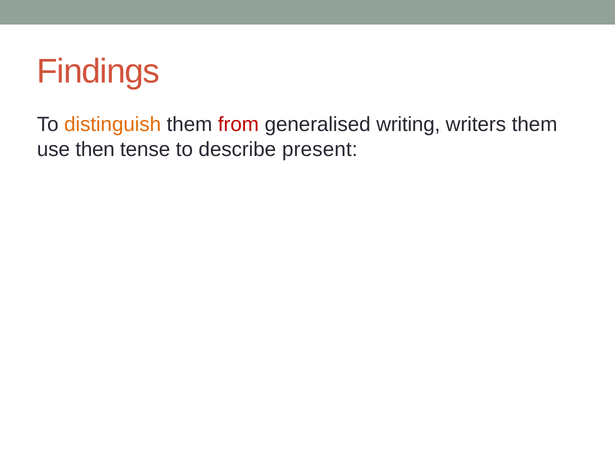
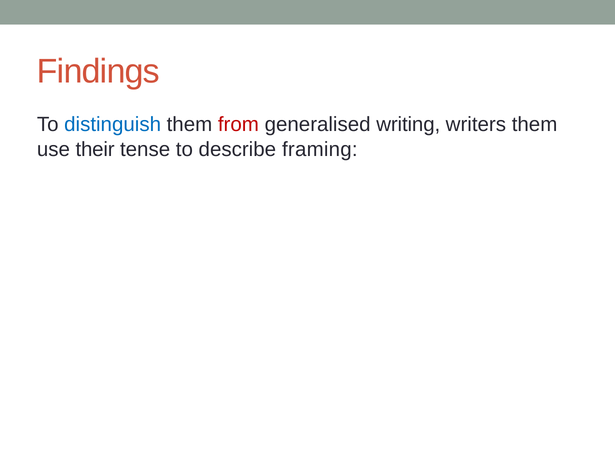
distinguish colour: orange -> blue (113, 124)
then: then -> their (95, 149)
present: present -> framing (320, 149)
